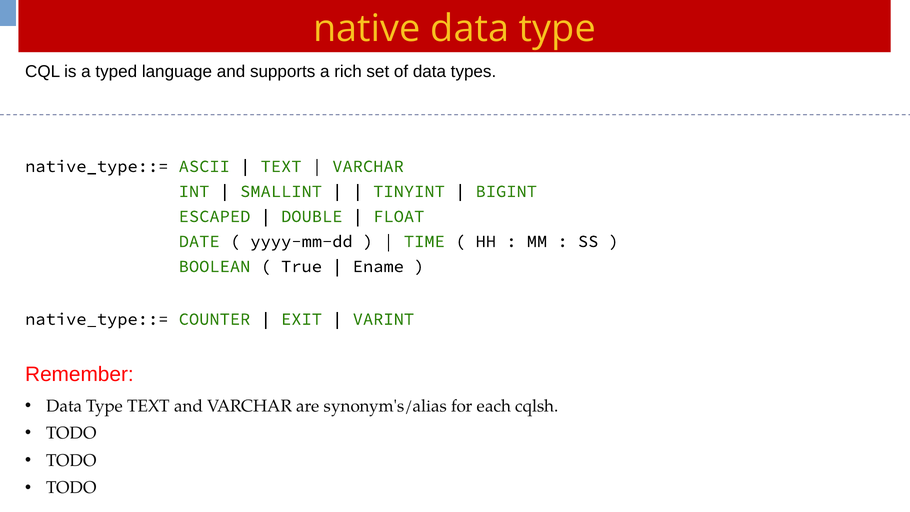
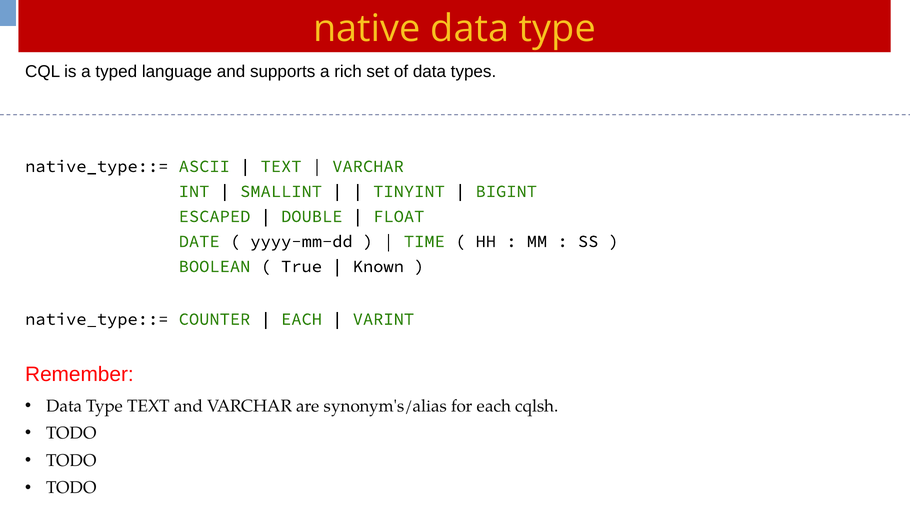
Ename: Ename -> Known (378, 266)
EXIT: EXIT -> EACH (302, 319)
